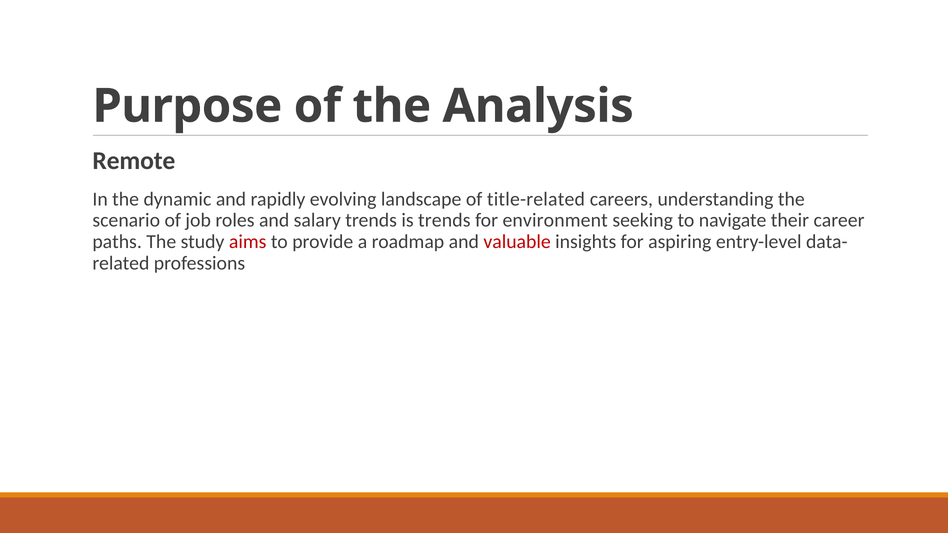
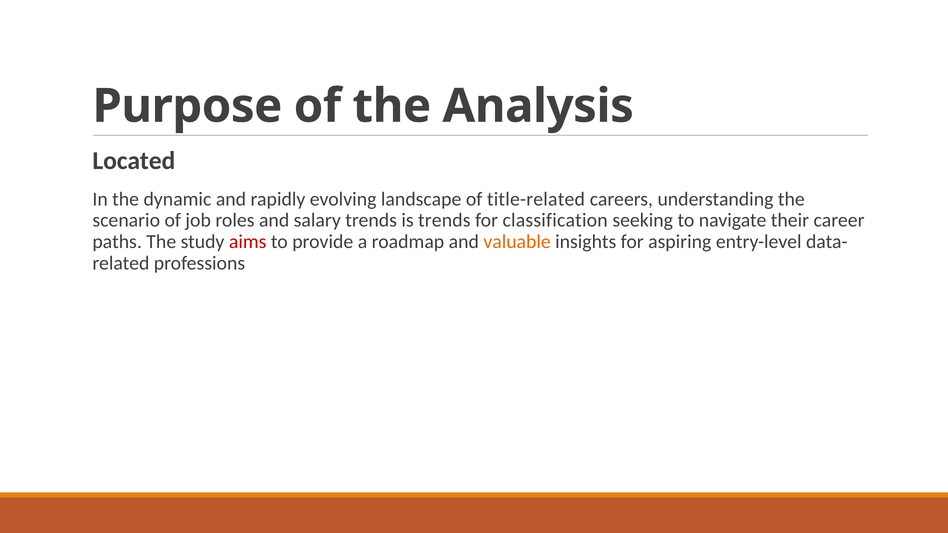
Remote: Remote -> Located (134, 161)
environment: environment -> classification (555, 220)
valuable colour: red -> orange (517, 242)
